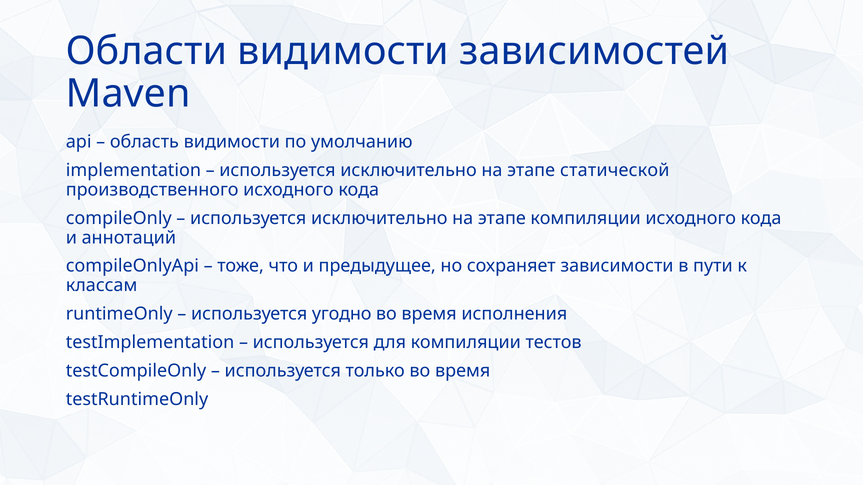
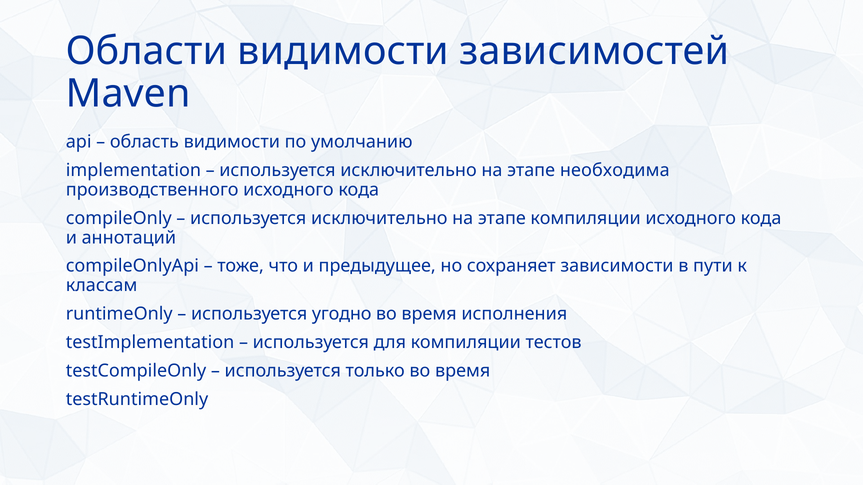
статической: статической -> необходима (615, 171)
